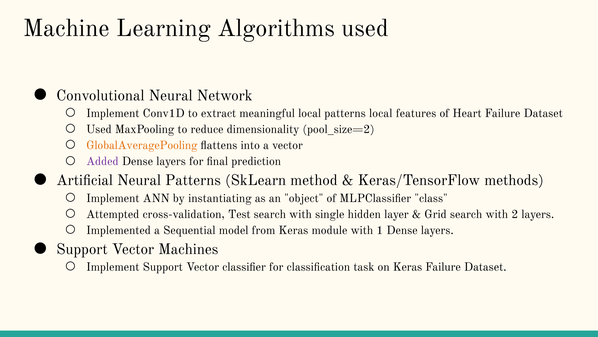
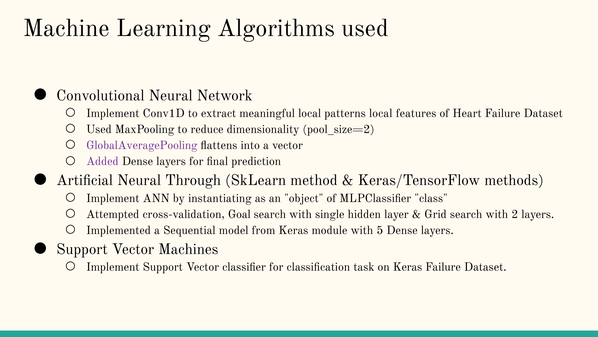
GlobalAveragePooling colour: orange -> purple (142, 145)
Neural Patterns: Patterns -> Through (193, 180)
Test: Test -> Goal (239, 214)
1: 1 -> 5 (380, 230)
